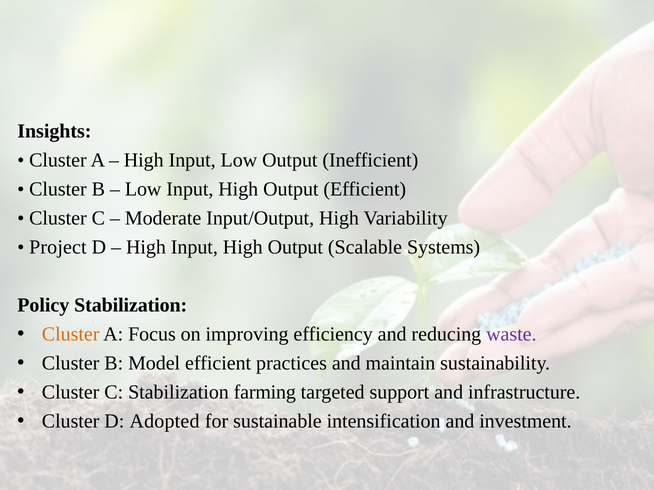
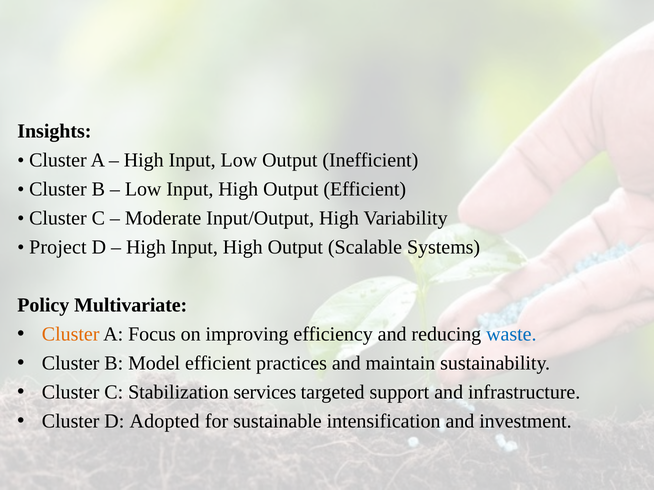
Policy Stabilization: Stabilization -> Multivariate (131, 306)
waste colour: purple -> blue (511, 335)
farming: farming -> services (265, 393)
